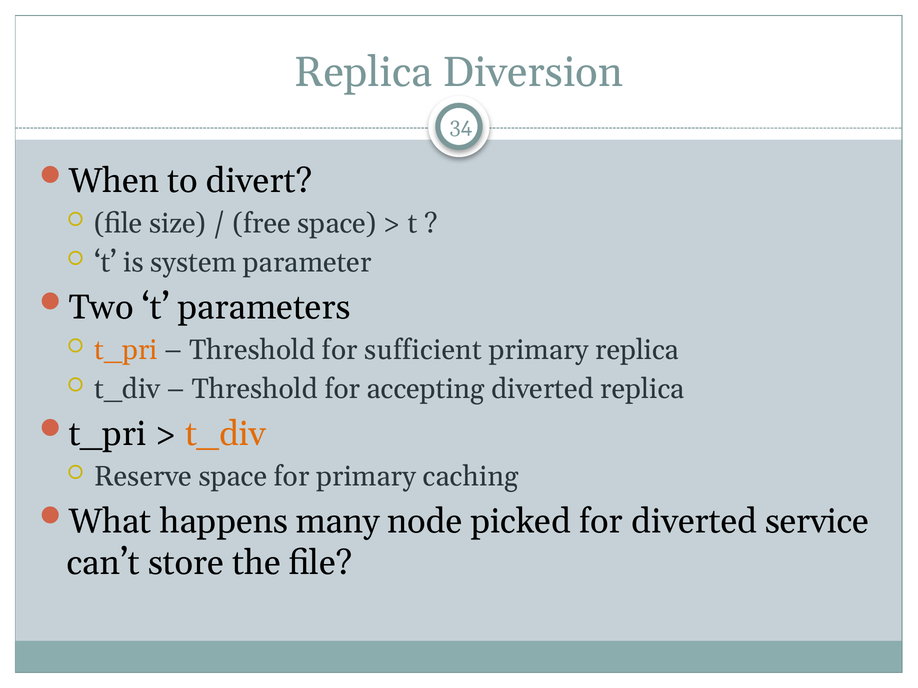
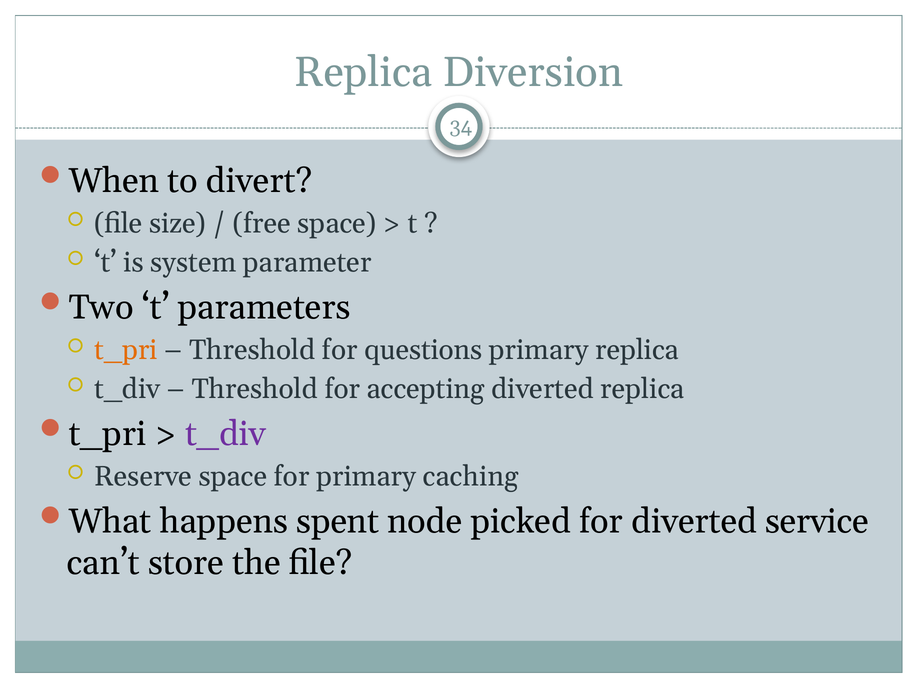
sufficient: sufficient -> questions (423, 350)
t_div colour: orange -> purple (226, 434)
many: many -> spent (338, 522)
